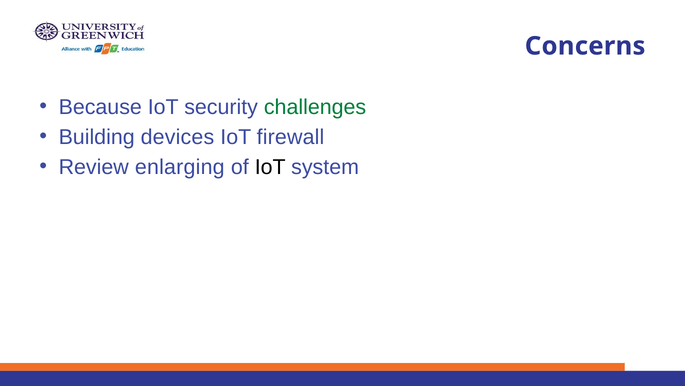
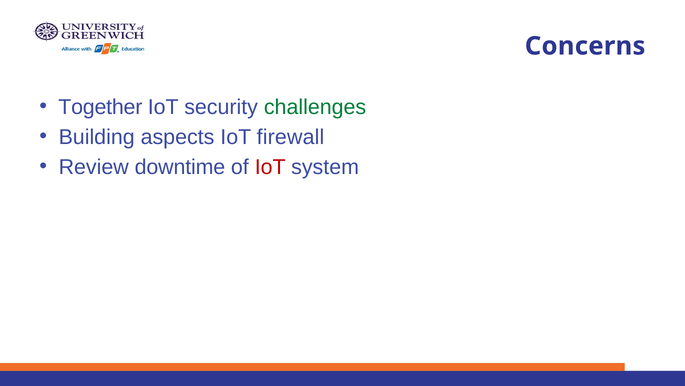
Because: Because -> Together (100, 107)
devices: devices -> aspects (178, 137)
enlarging: enlarging -> downtime (180, 167)
IoT colour: black -> red (270, 167)
